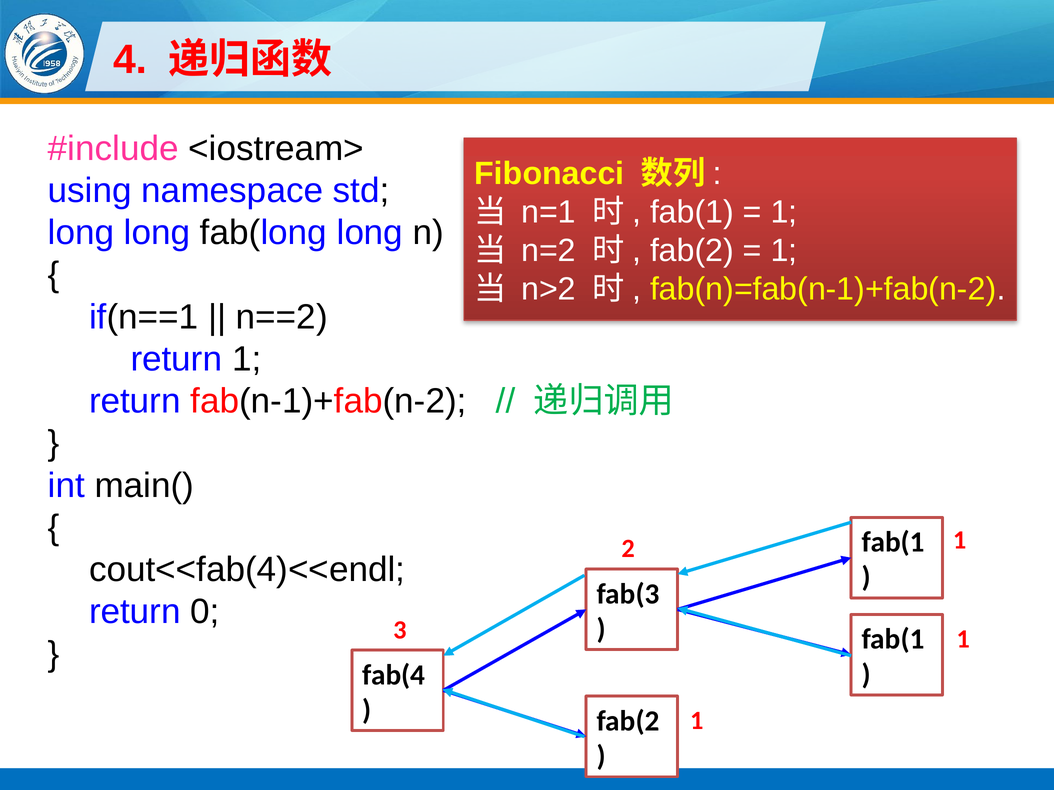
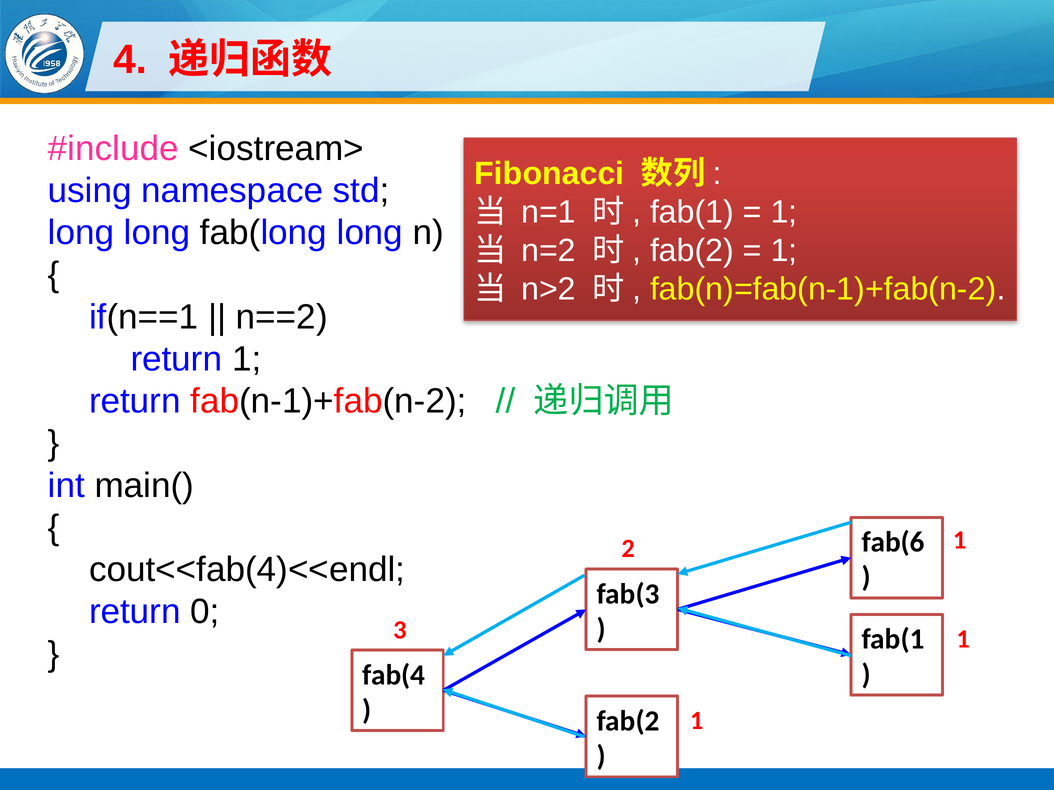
fab(1: fab(1 -> fab(6 (893, 543)
